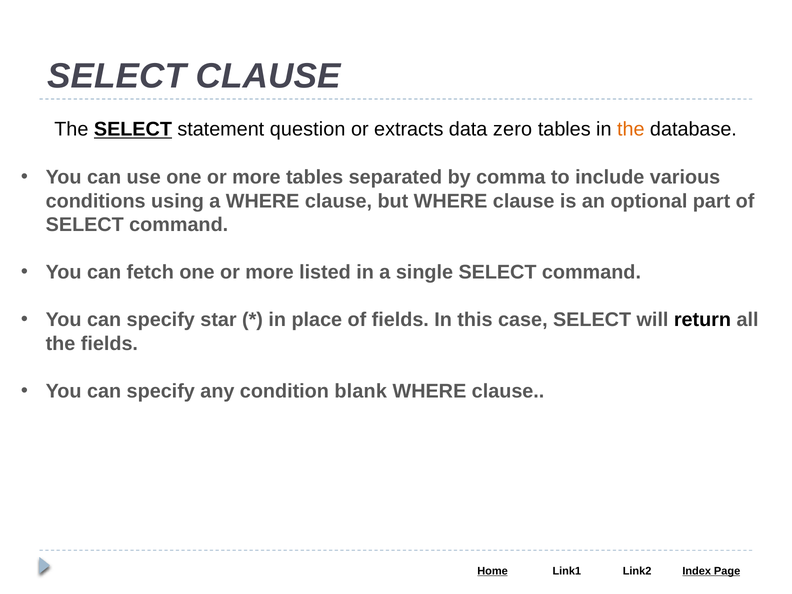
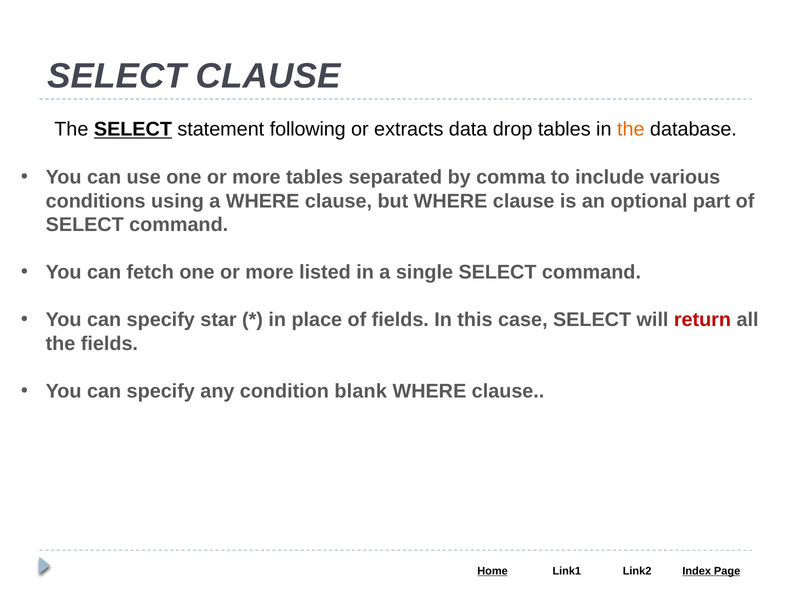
question: question -> following (308, 129)
zero: zero -> drop (513, 129)
return colour: black -> red (702, 320)
